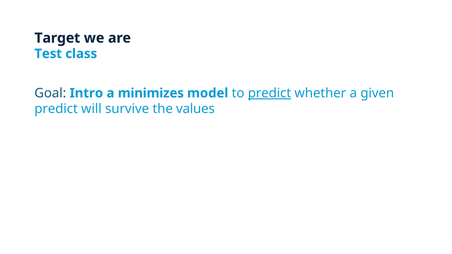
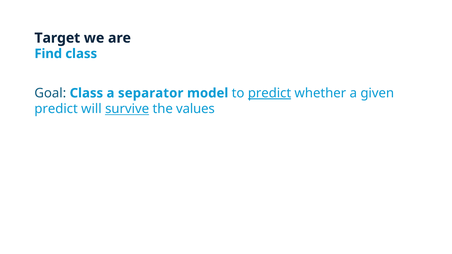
Test: Test -> Find (48, 54)
Goal Intro: Intro -> Class (86, 93)
minimizes: minimizes -> separator (151, 93)
survive underline: none -> present (127, 109)
